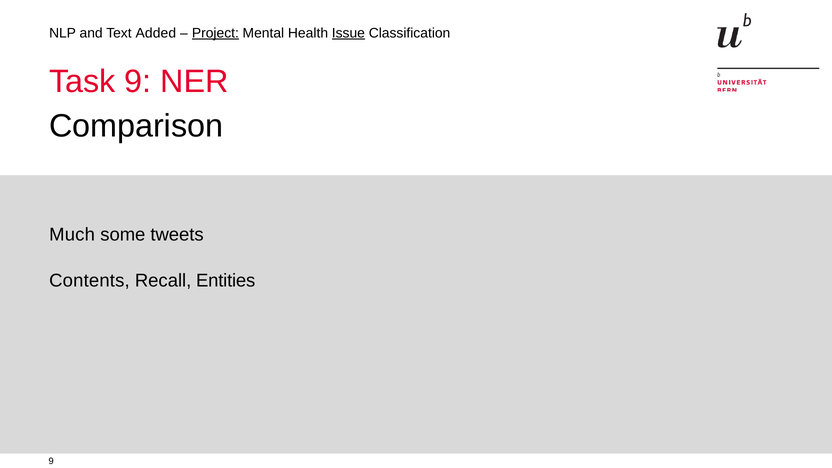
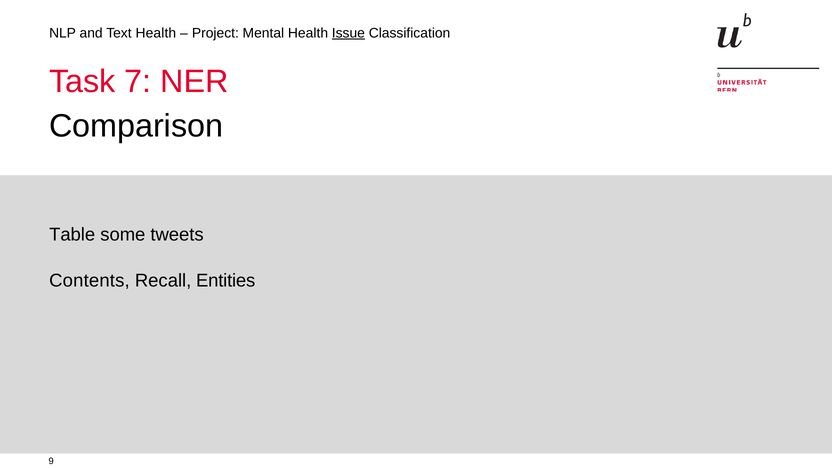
Text Added: Added -> Health (156, 33)
Project underline: present -> none (215, 33)
Task 9: 9 -> 7 (138, 82)
Much: Much -> Table (72, 234)
